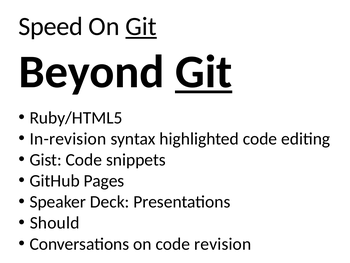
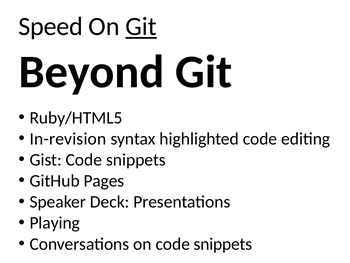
Git underline: present -> none (204, 72)
Should: Should -> Playing (55, 223)
on code revision: revision -> snippets (223, 244)
